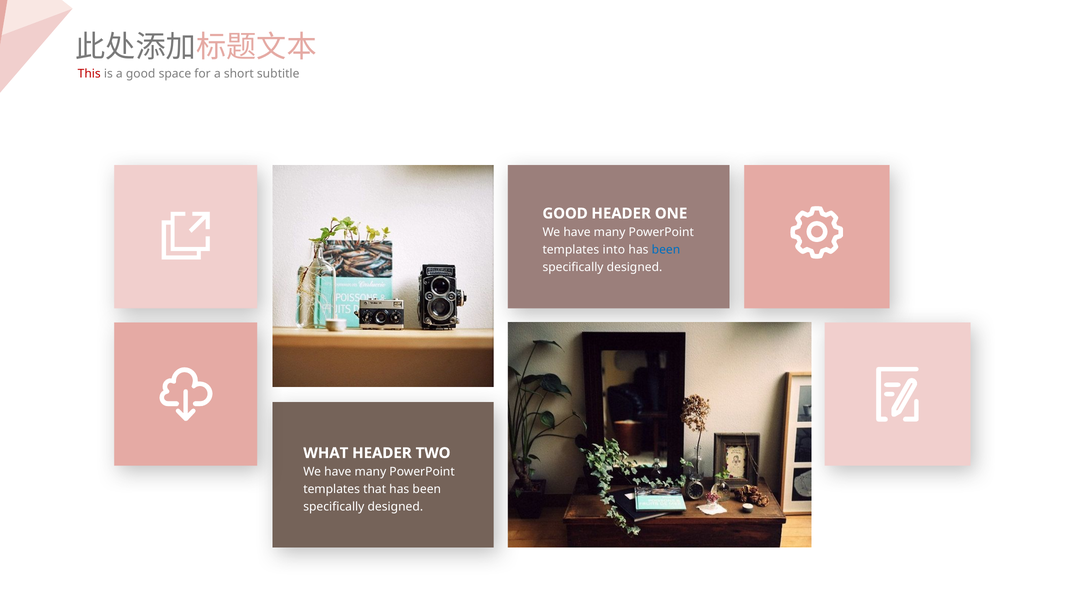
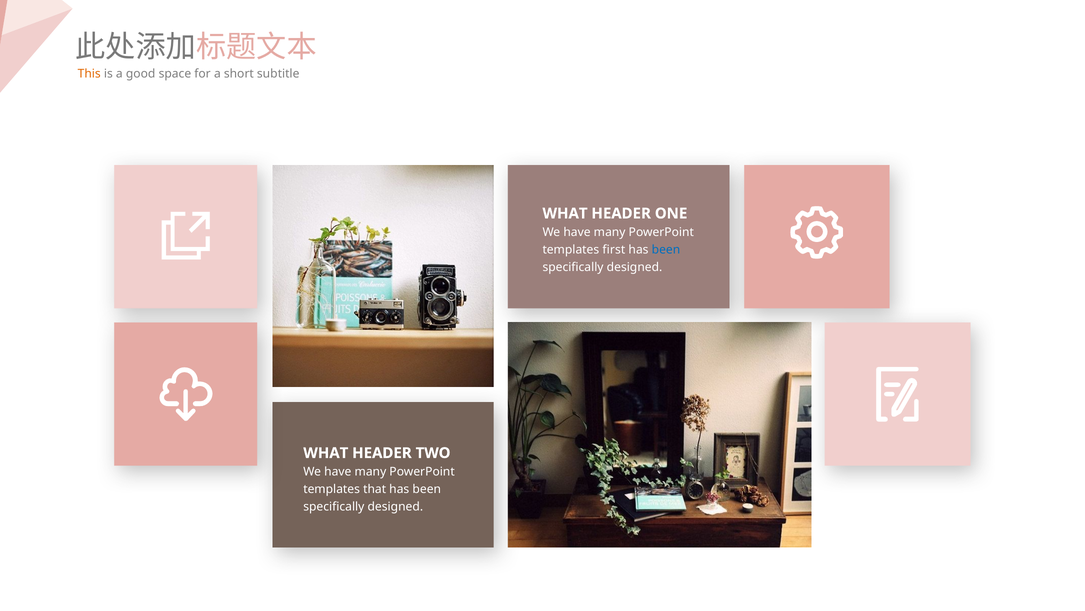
This colour: red -> orange (89, 74)
GOOD: GOOD -> WHAT (565, 213)
into: into -> first (614, 250)
